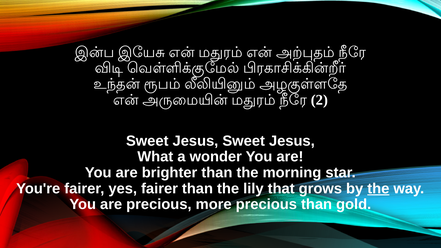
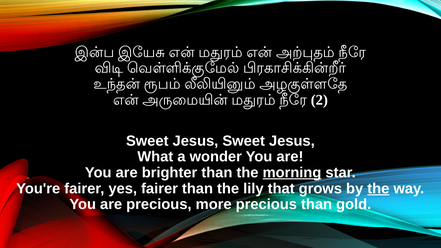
morning underline: none -> present (292, 173)
